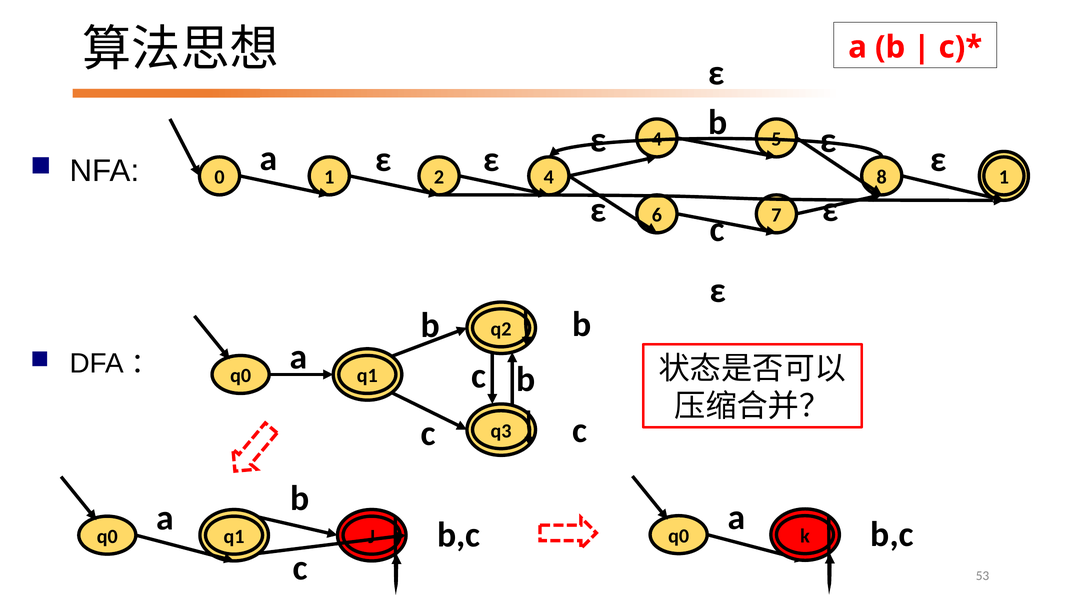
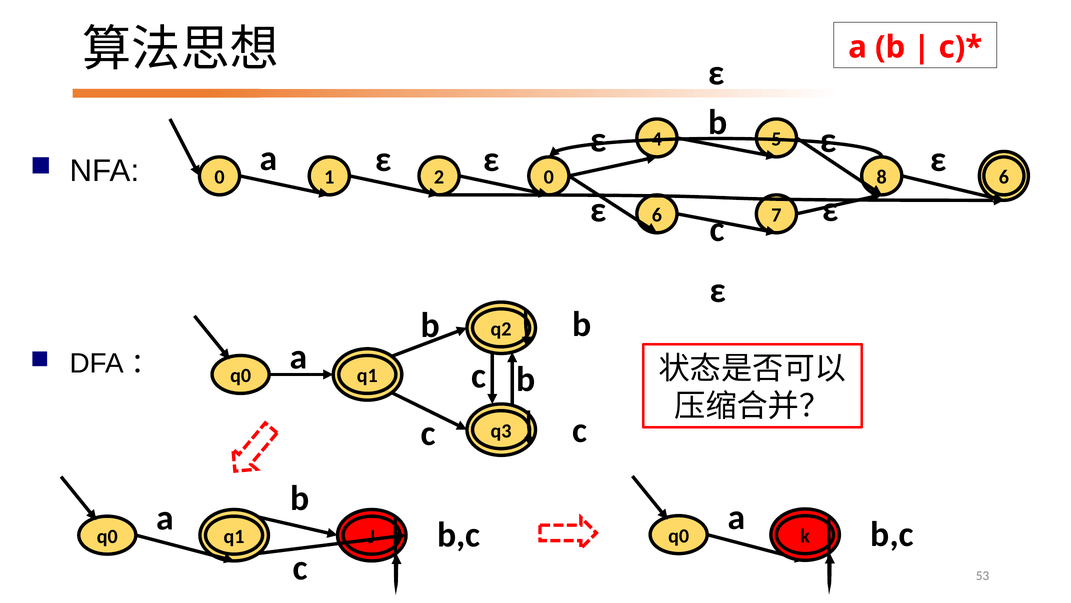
2 4: 4 -> 0 (549, 177)
1: 1 -> 6 (1004, 177)
